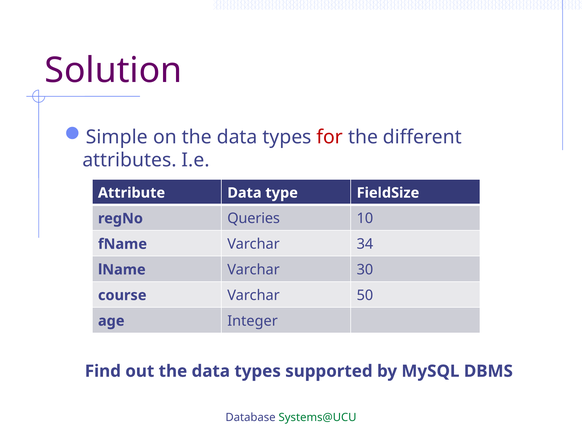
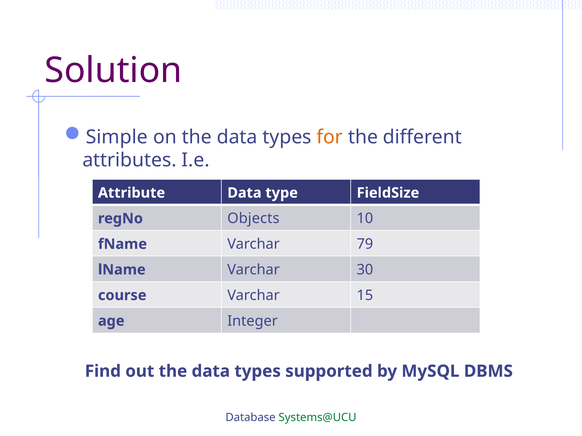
for colour: red -> orange (330, 137)
Queries: Queries -> Objects (253, 219)
34: 34 -> 79 (365, 244)
50: 50 -> 15 (365, 296)
